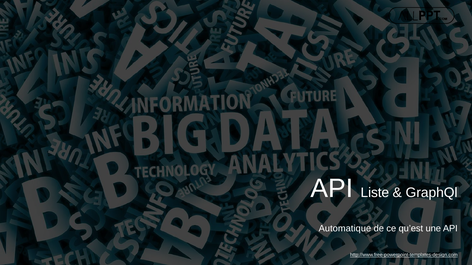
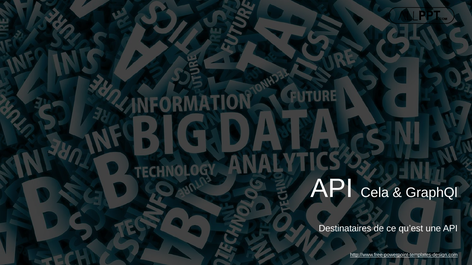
Liste: Liste -> Cela (375, 193)
Automatique: Automatique -> Destinataires (345, 229)
